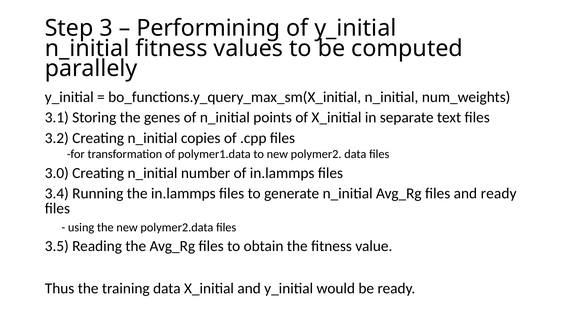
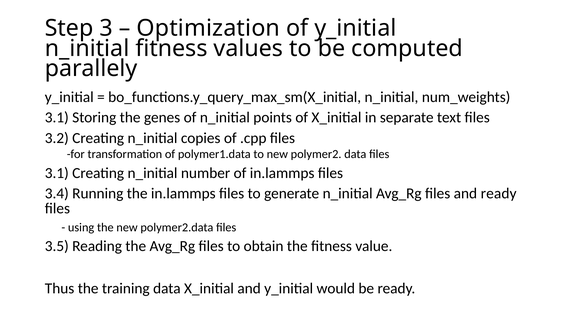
Performining: Performining -> Optimization (208, 28)
3.0: 3.0 -> 3.1 (57, 173)
